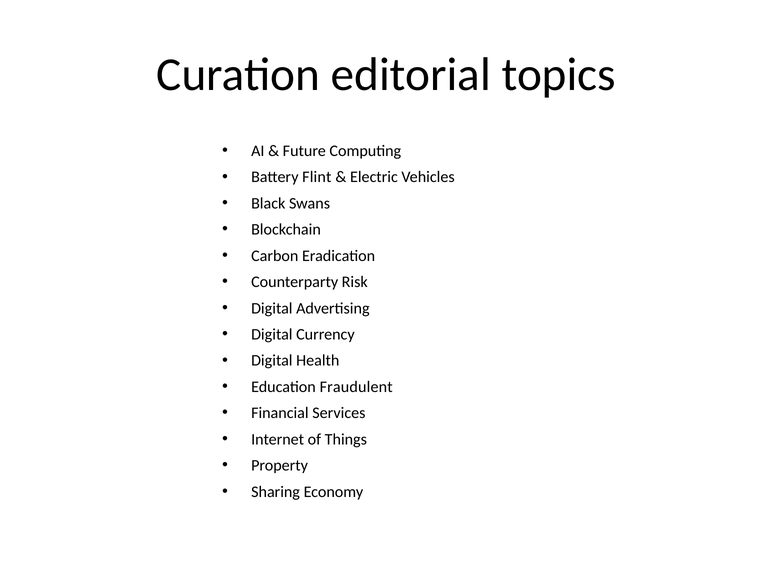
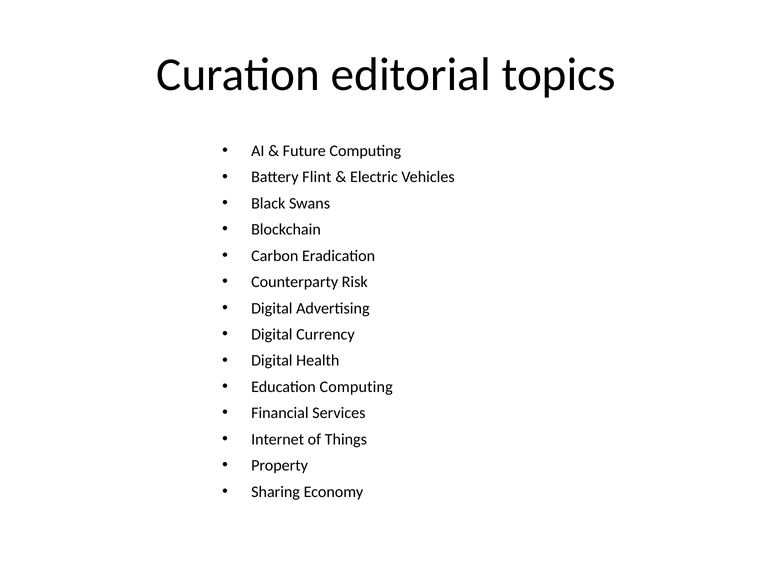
Education Fraudulent: Fraudulent -> Computing (356, 387)
